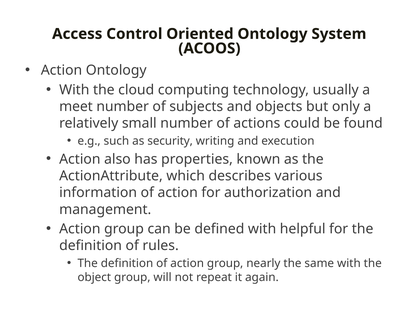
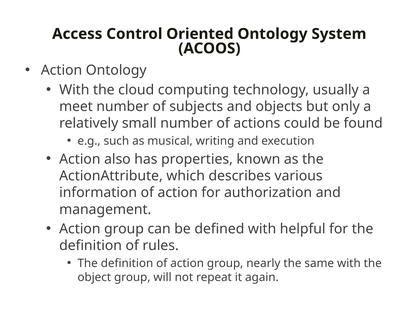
security: security -> musical (170, 141)
